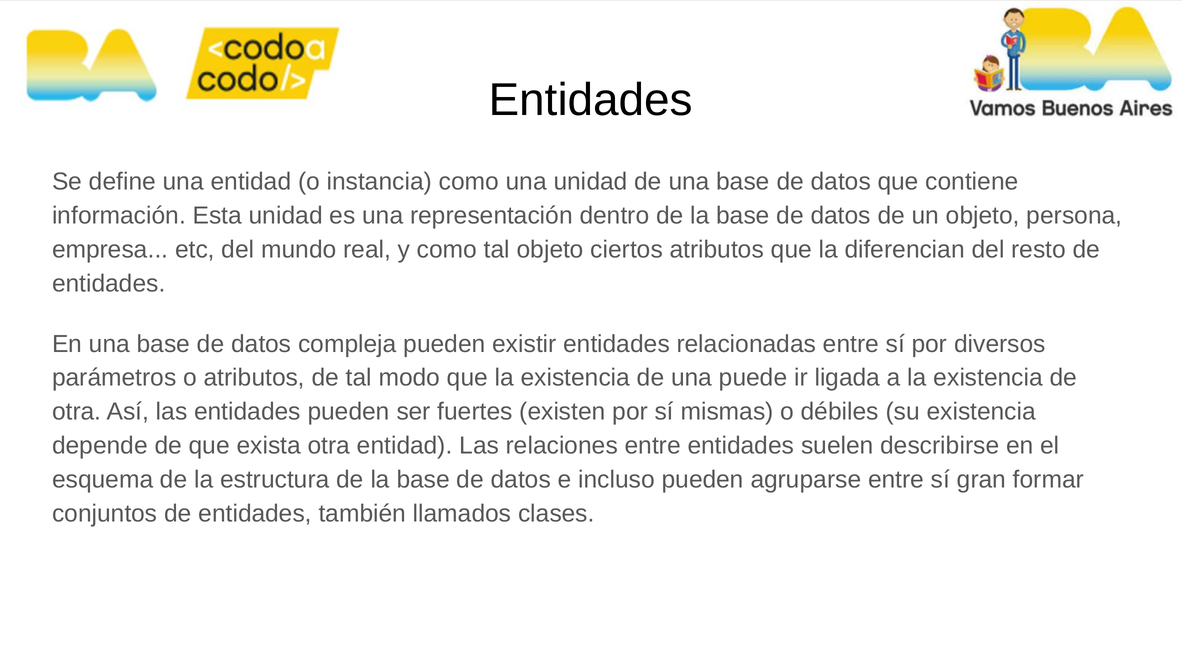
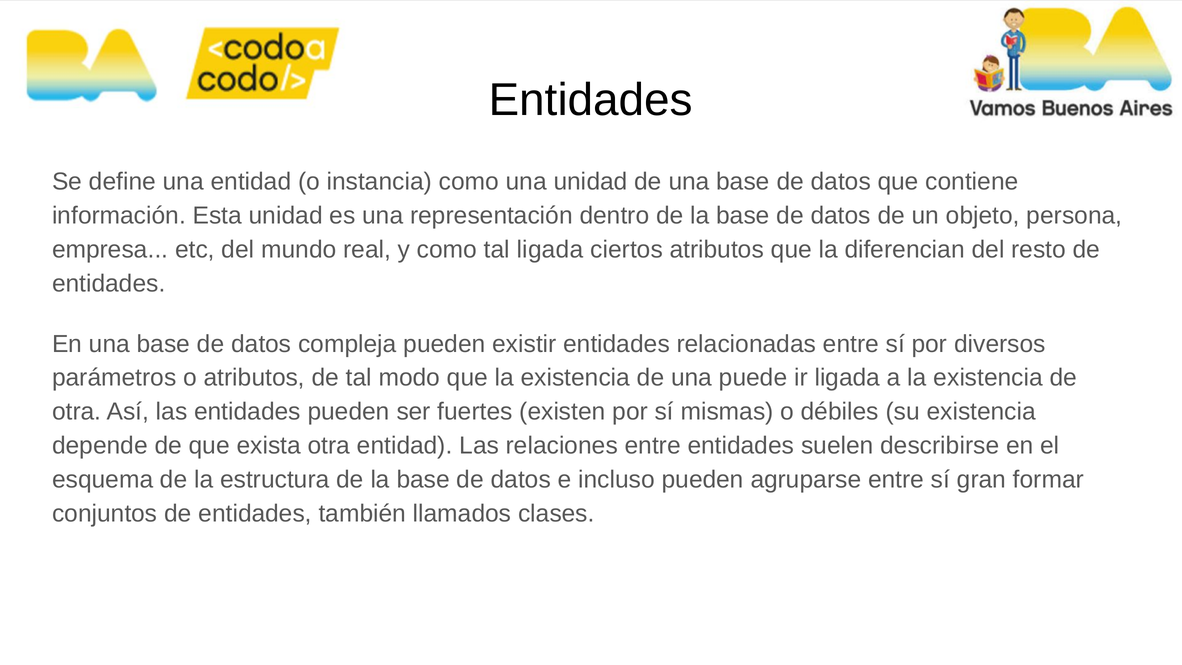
tal objeto: objeto -> ligada (550, 250)
